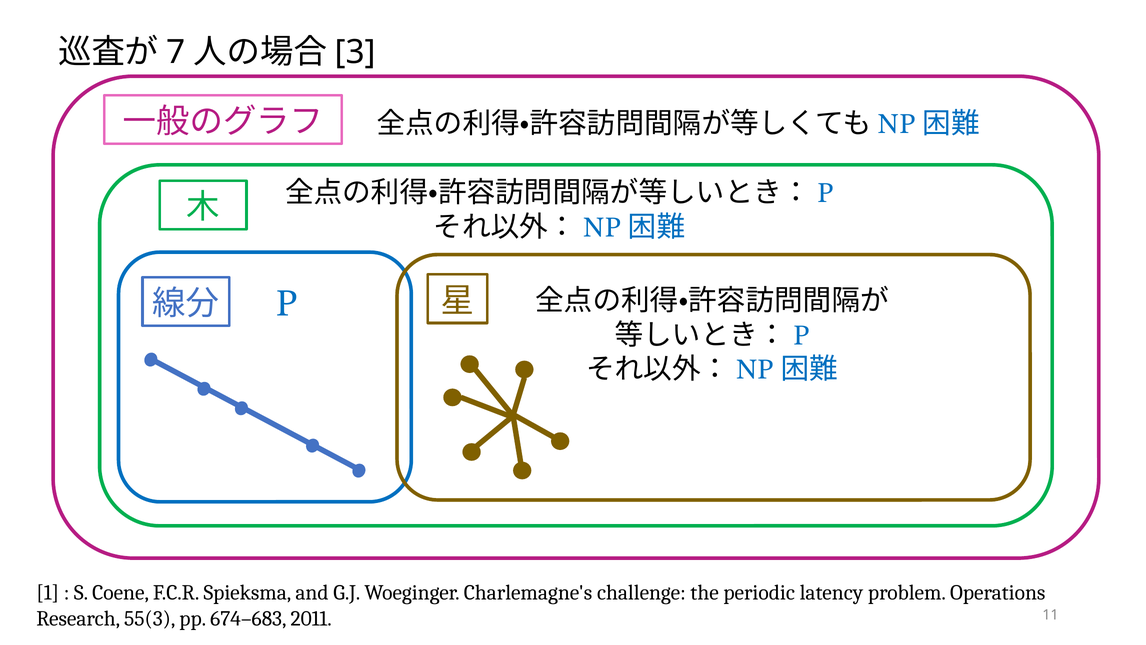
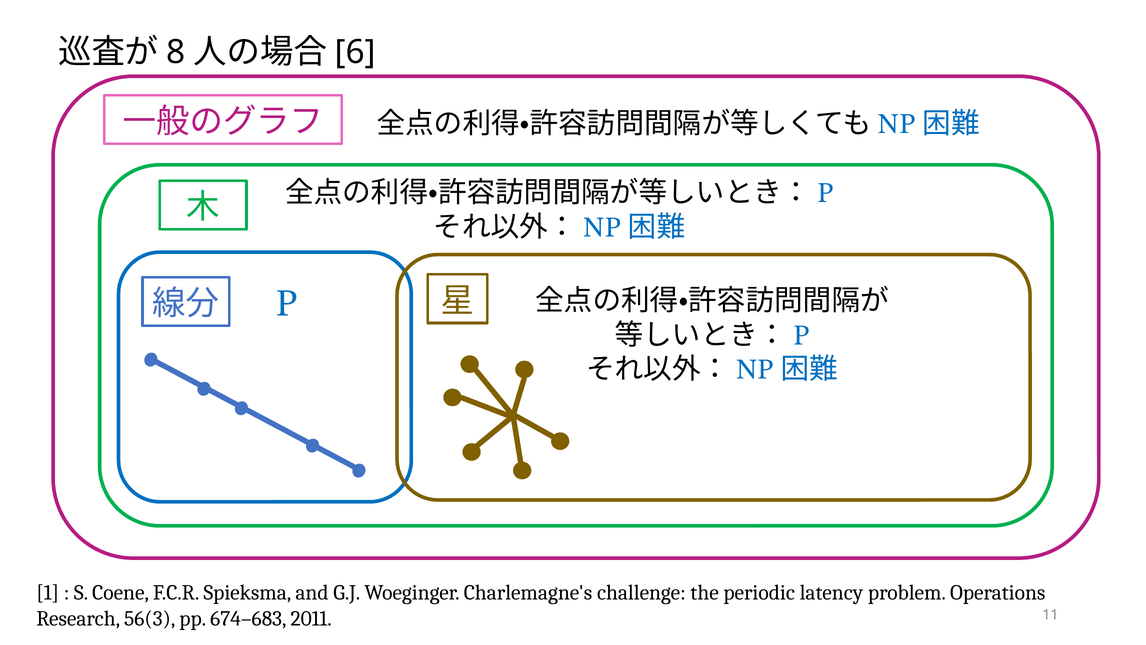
7: 7 -> 8 (176, 52)
3: 3 -> 6 (355, 52)
55(3: 55(3 -> 56(3 (150, 618)
